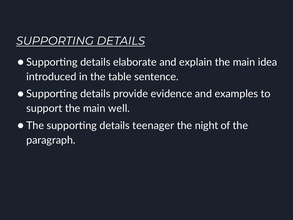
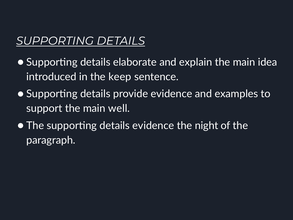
table: table -> keep (120, 77)
details teenager: teenager -> evidence (153, 125)
